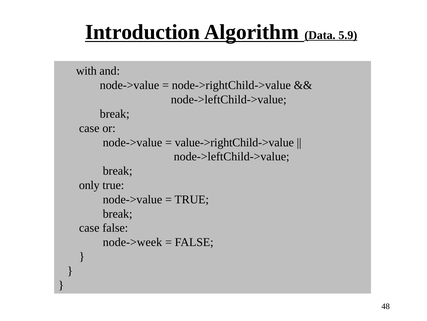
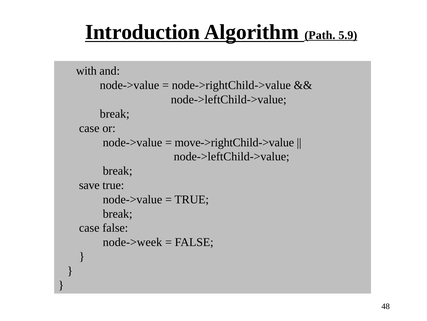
Data: Data -> Path (320, 35)
value->rightChild->value: value->rightChild->value -> move->rightChild->value (234, 142)
only: only -> save (89, 185)
